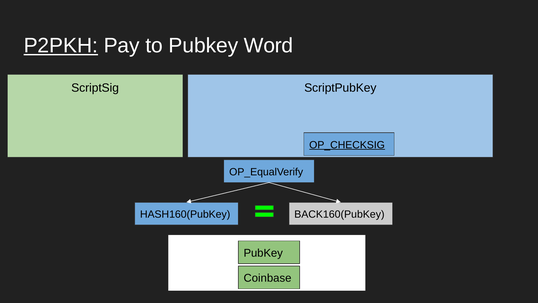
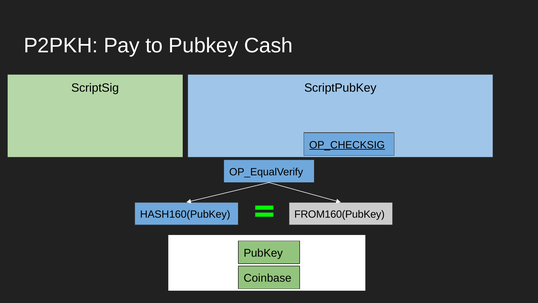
P2PKH underline: present -> none (61, 46)
Word: Word -> Cash (268, 46)
BACK160(PubKey: BACK160(PubKey -> FROM160(PubKey (340, 214)
